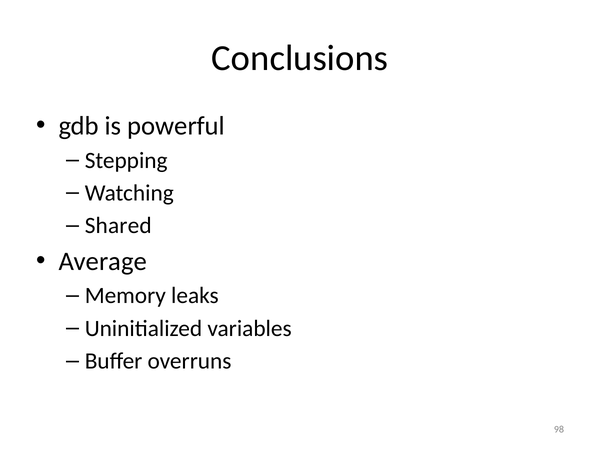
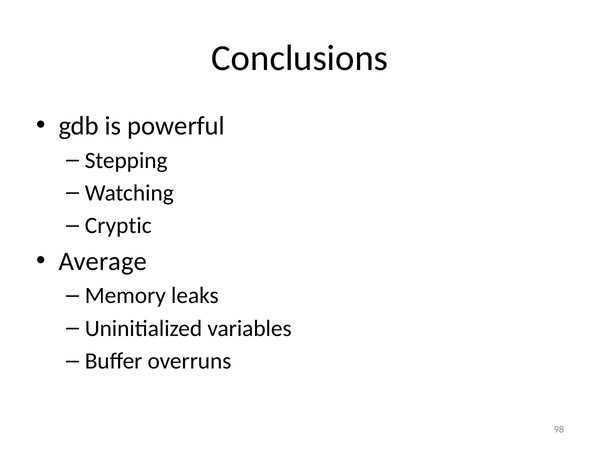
Shared: Shared -> Cryptic (118, 226)
